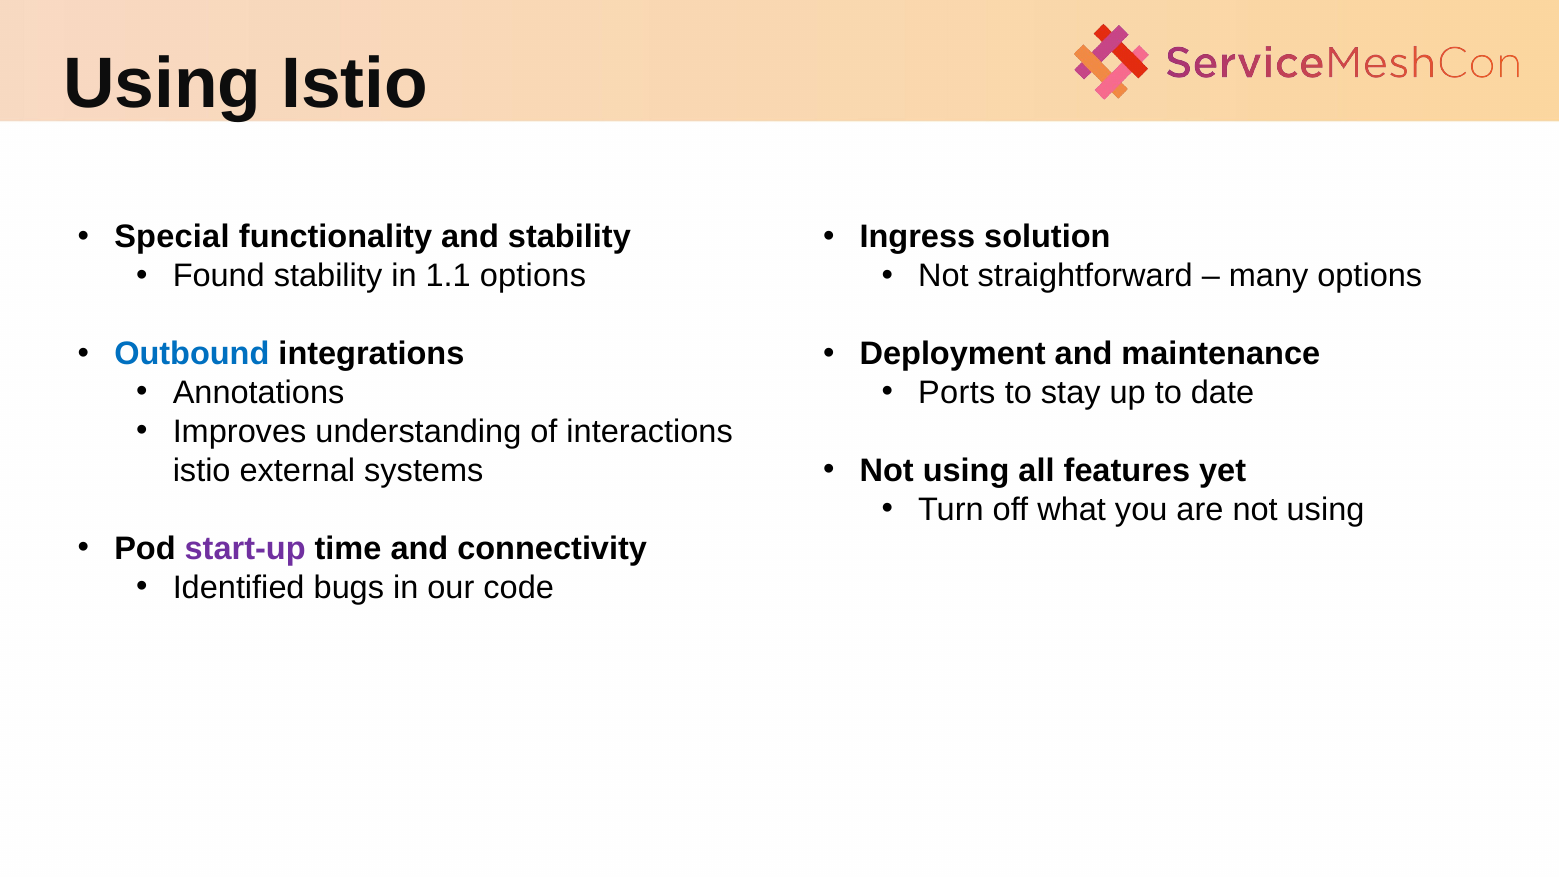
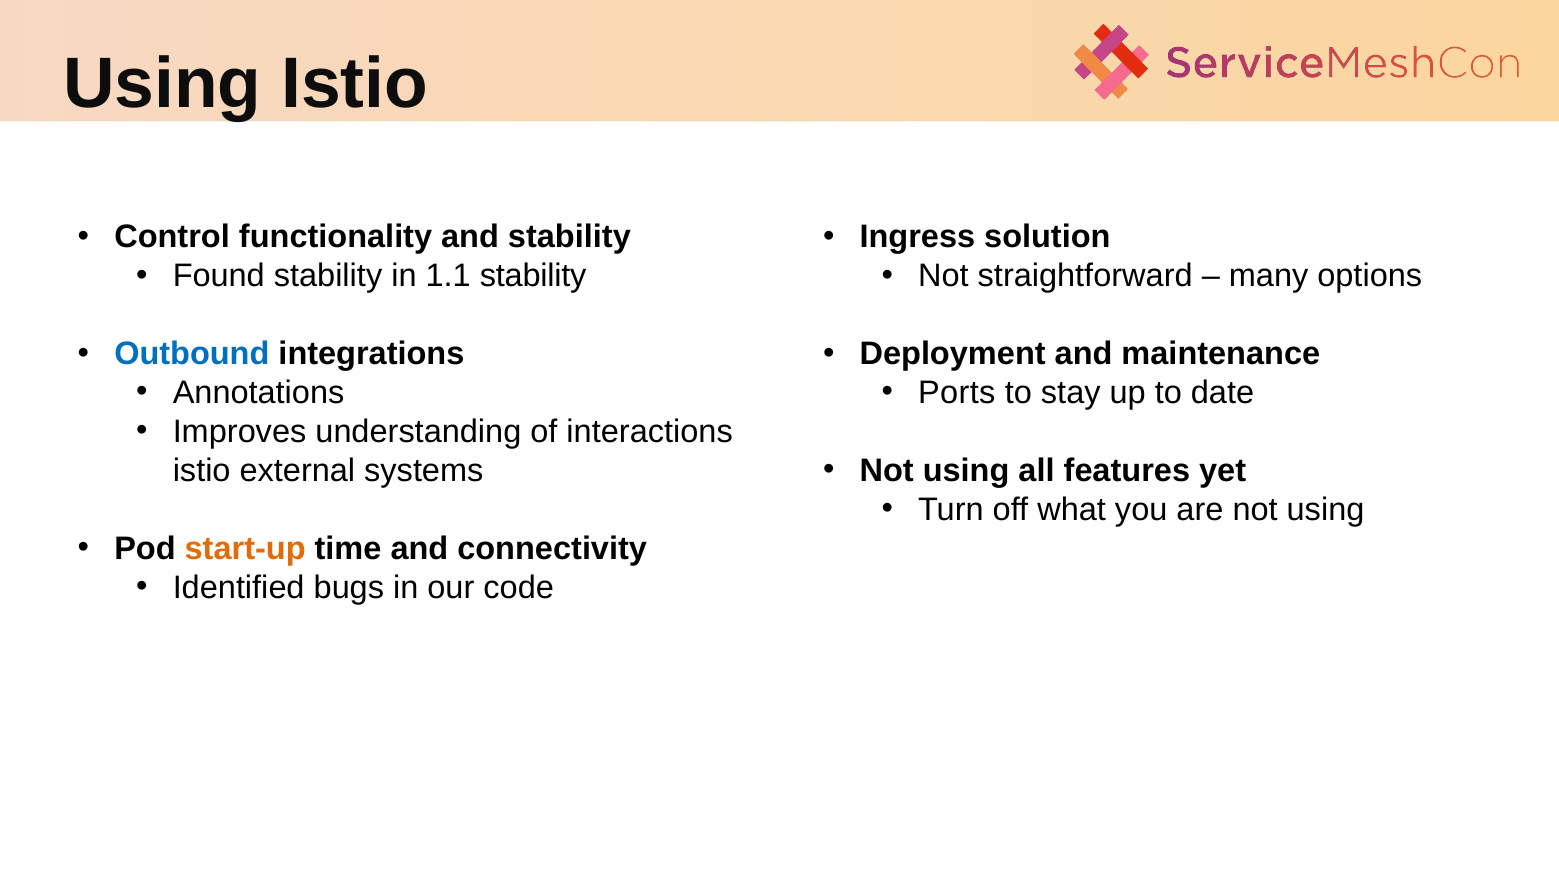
Special: Special -> Control (172, 237)
1.1 options: options -> stability (533, 276)
start-up colour: purple -> orange (245, 549)
